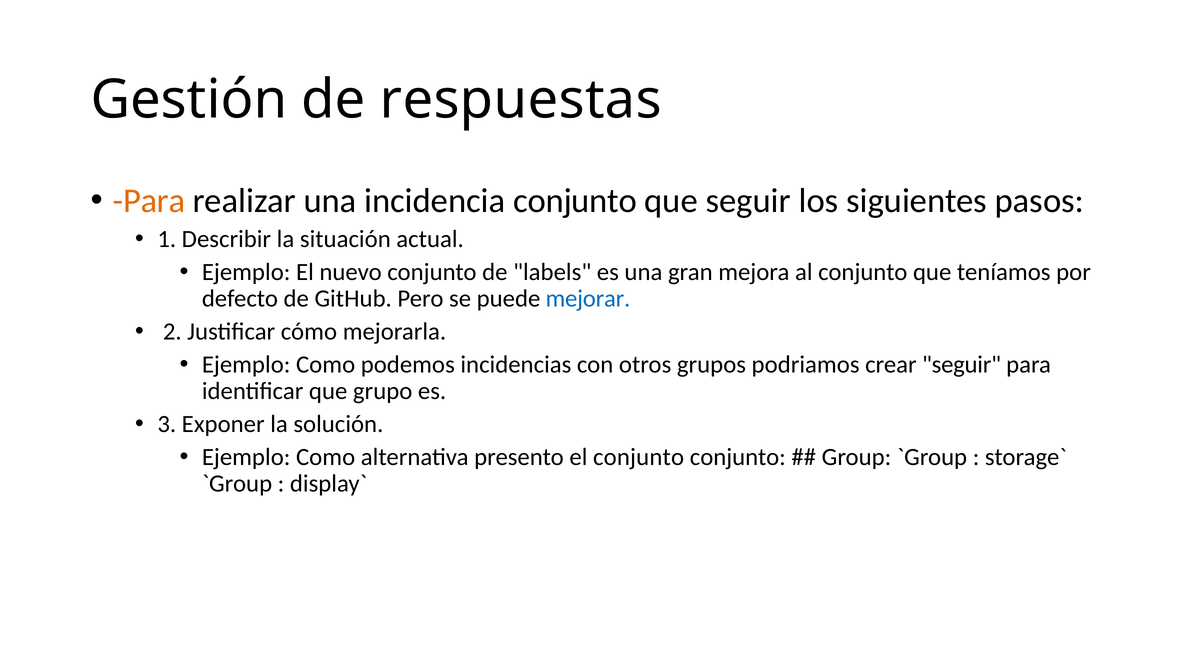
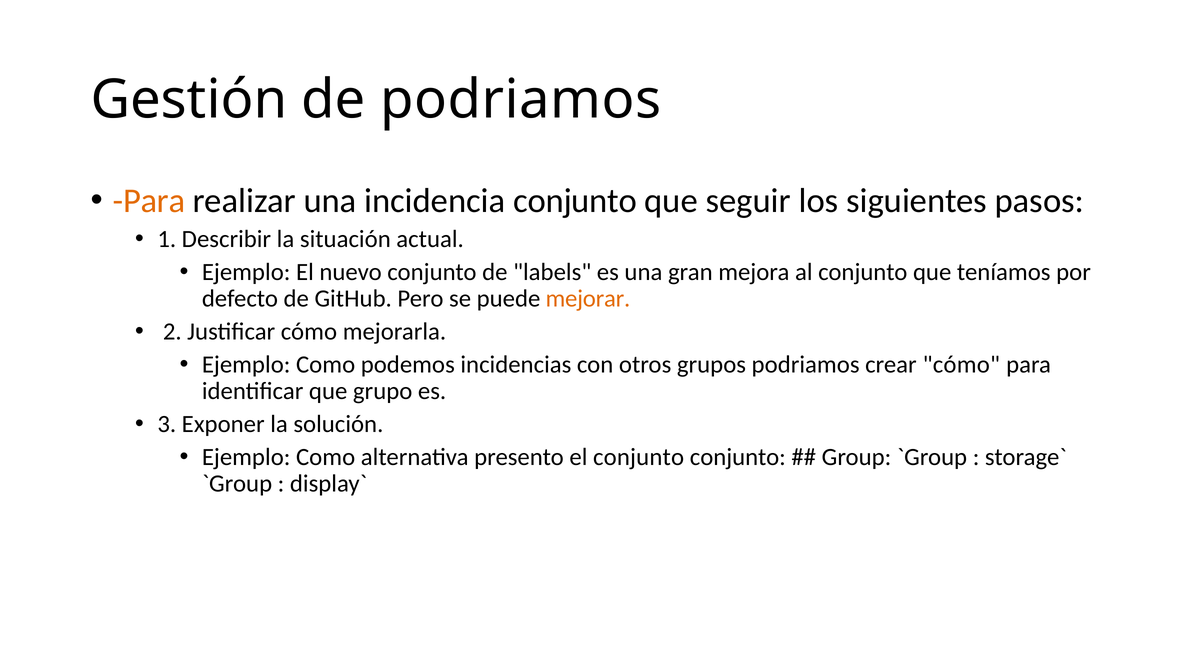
de respuestas: respuestas -> podriamos (521, 100)
mejorar colour: blue -> orange (588, 299)
crear seguir: seguir -> cómo (961, 365)
